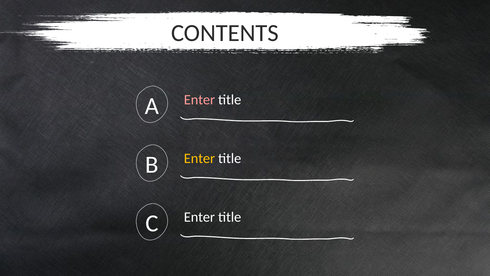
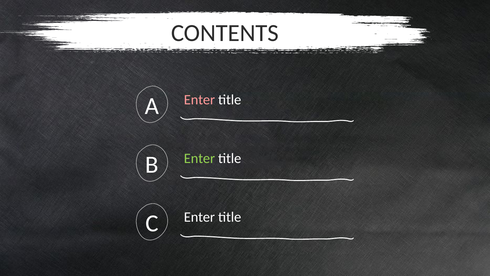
Enter colour: yellow -> light green (199, 158)
